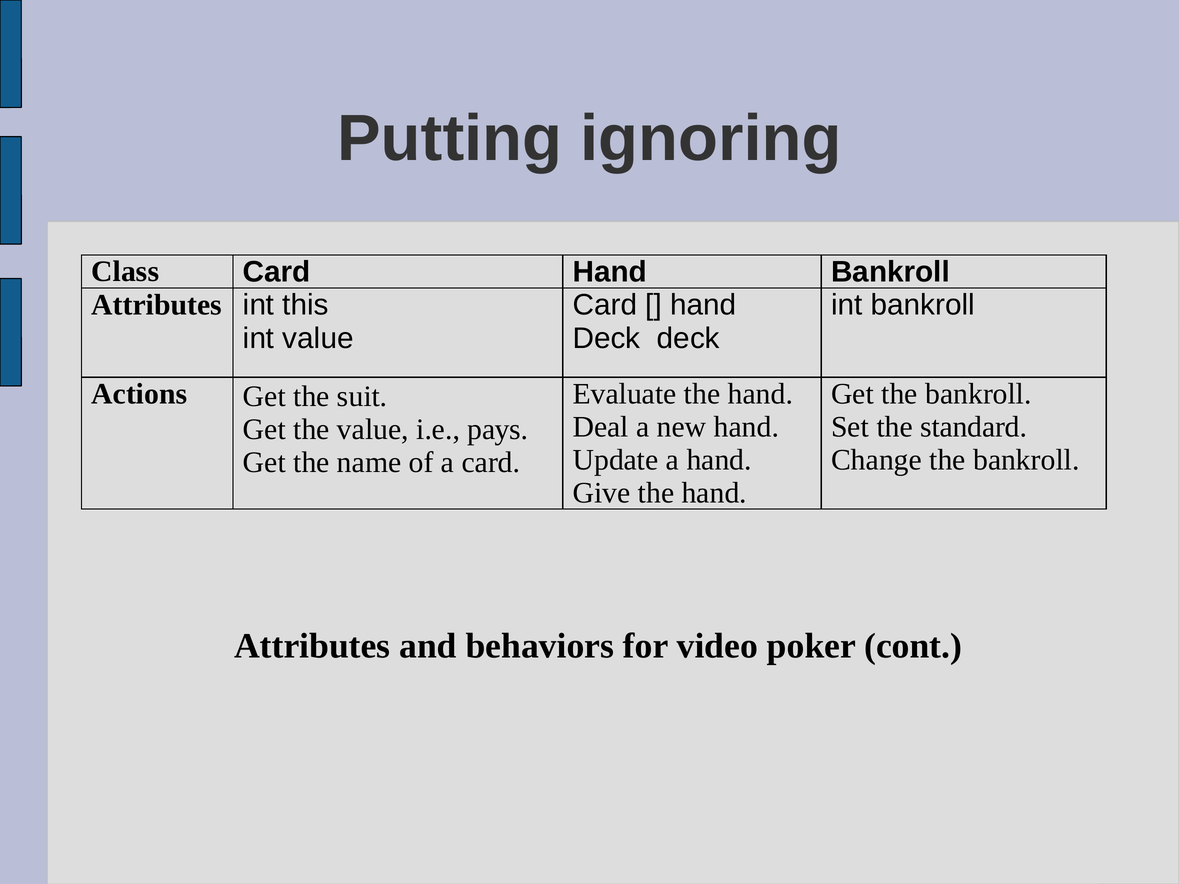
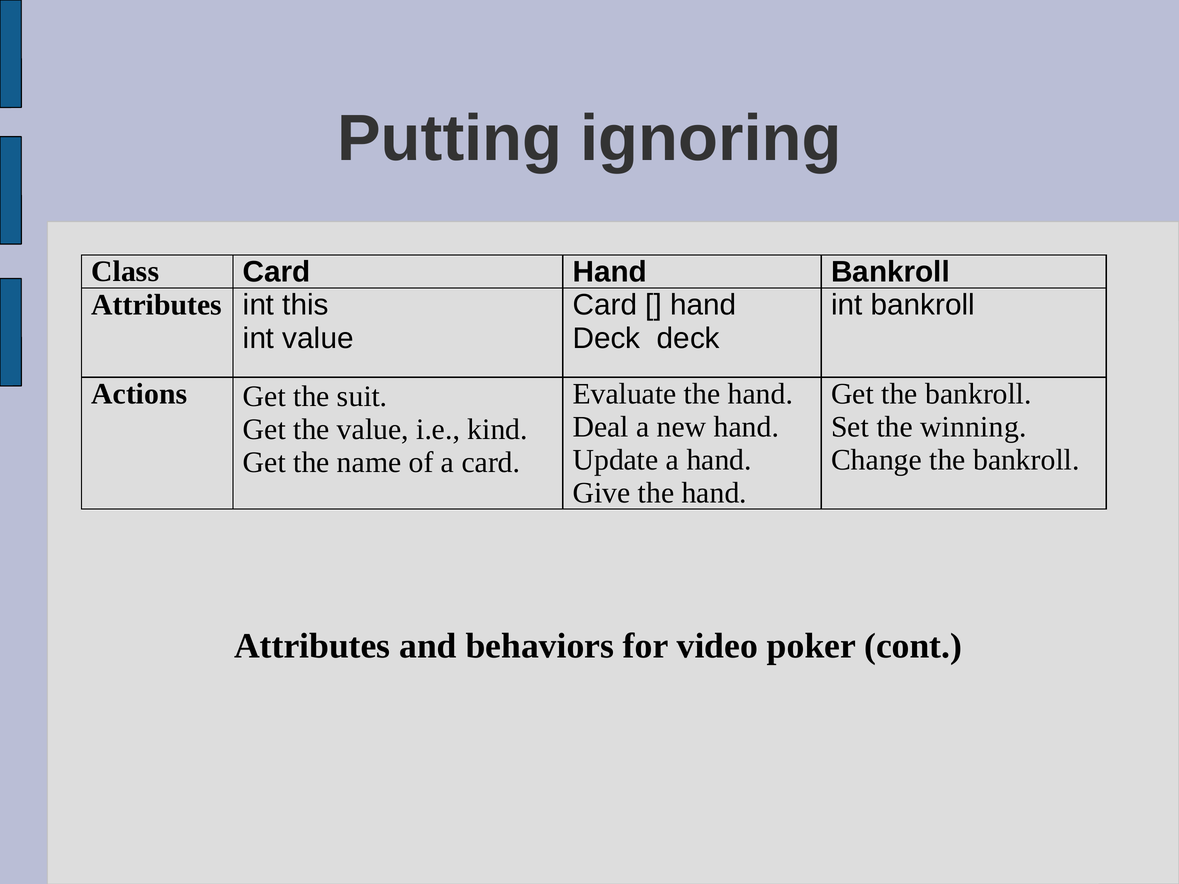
standard: standard -> winning (973, 427)
pays: pays -> kind (498, 430)
